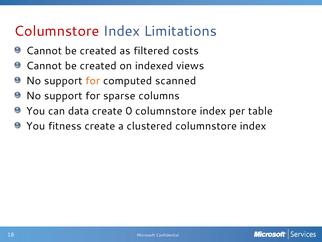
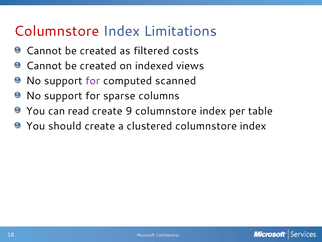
for colour: orange -> purple (93, 81)
data: data -> read (79, 111)
0: 0 -> 9 (129, 111)
fitness: fitness -> should (65, 126)
